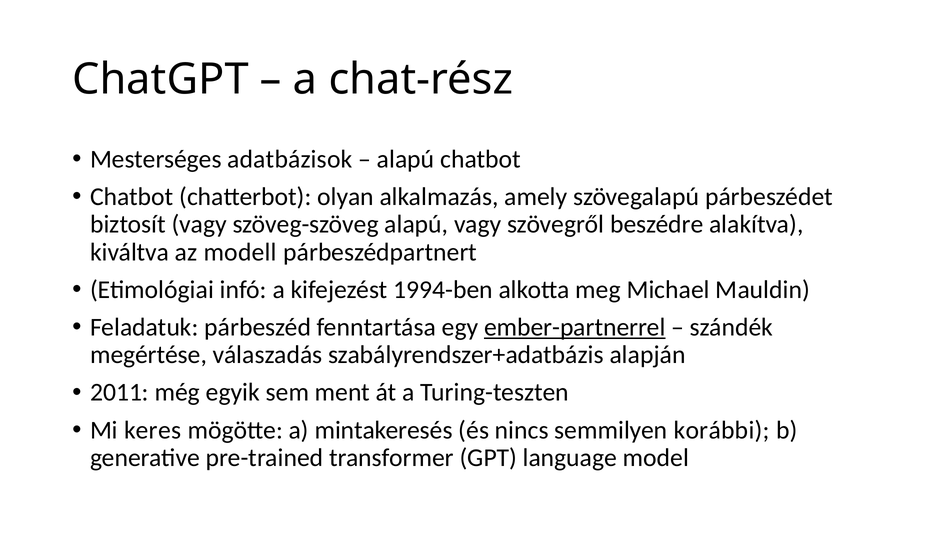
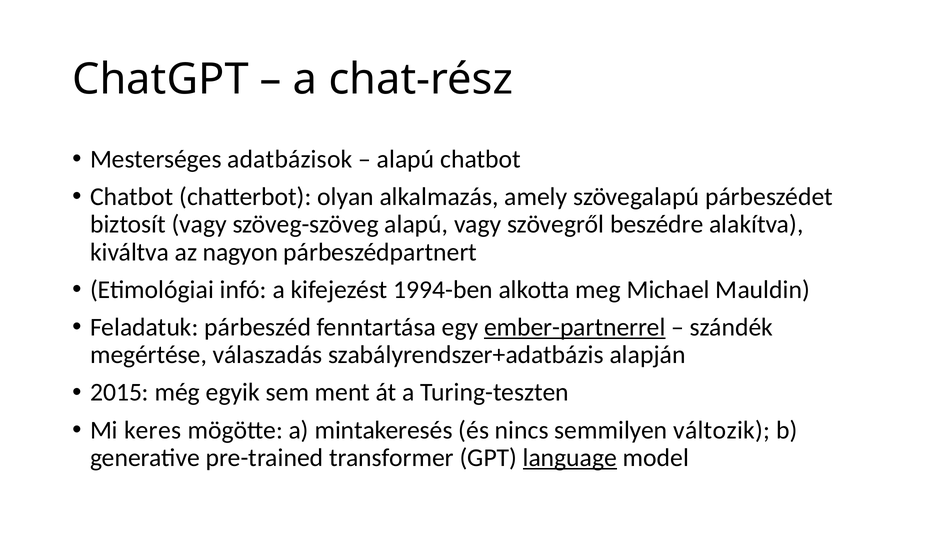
modell: modell -> nagyon (240, 252)
2011: 2011 -> 2015 (119, 393)
korábbi: korábbi -> változik (722, 430)
language underline: none -> present (570, 458)
